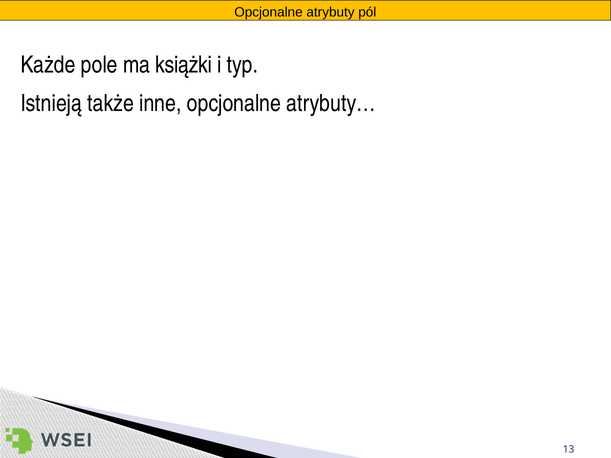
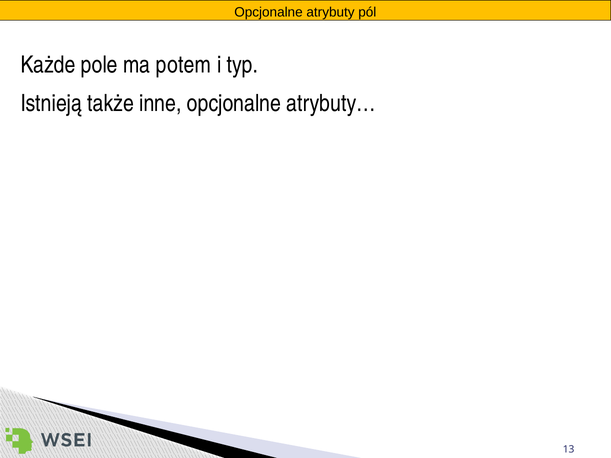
książki: książki -> potem (183, 65)
